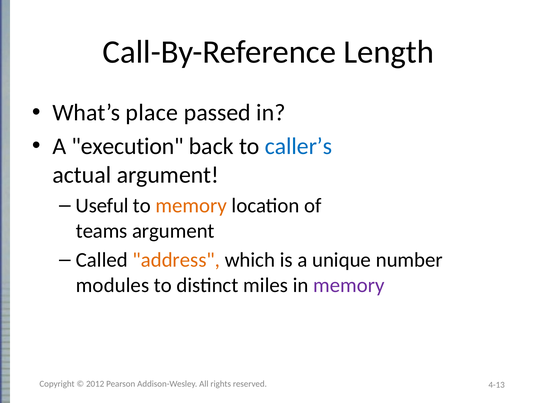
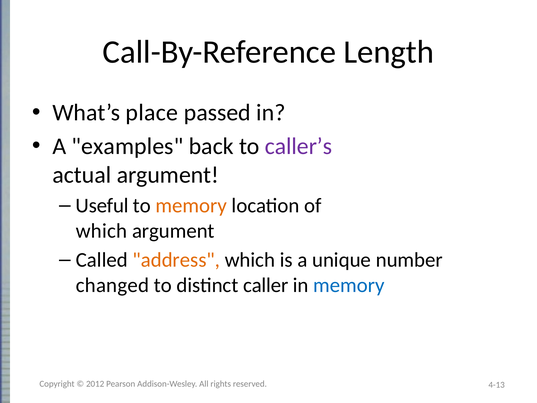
execution: execution -> examples (127, 146)
caller’s colour: blue -> purple (299, 146)
teams: teams -> which (101, 231)
modules: modules -> changed (112, 285)
miles: miles -> caller (266, 285)
memory colour: purple -> blue (349, 285)
